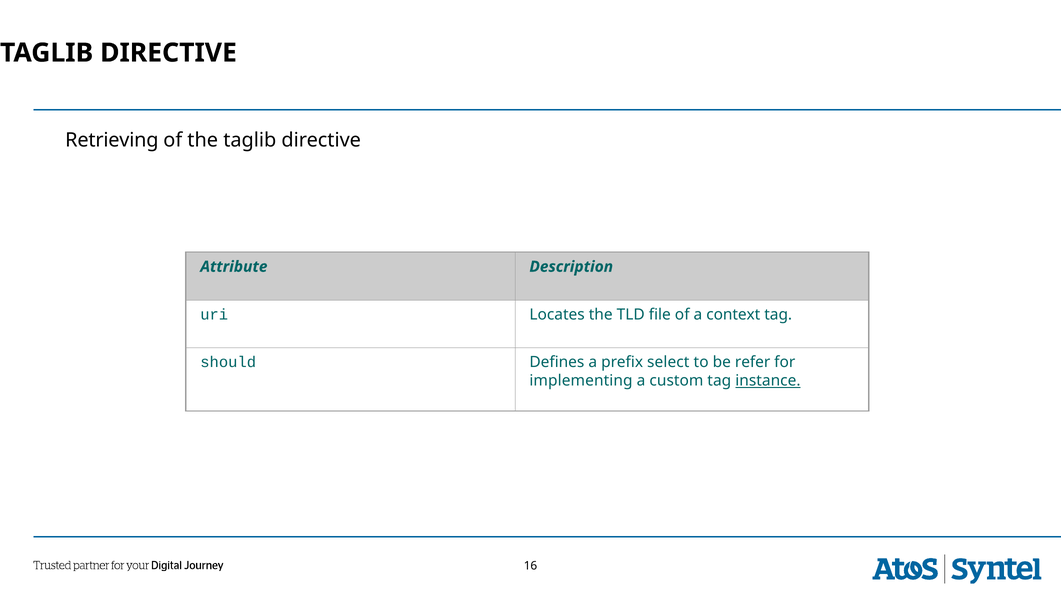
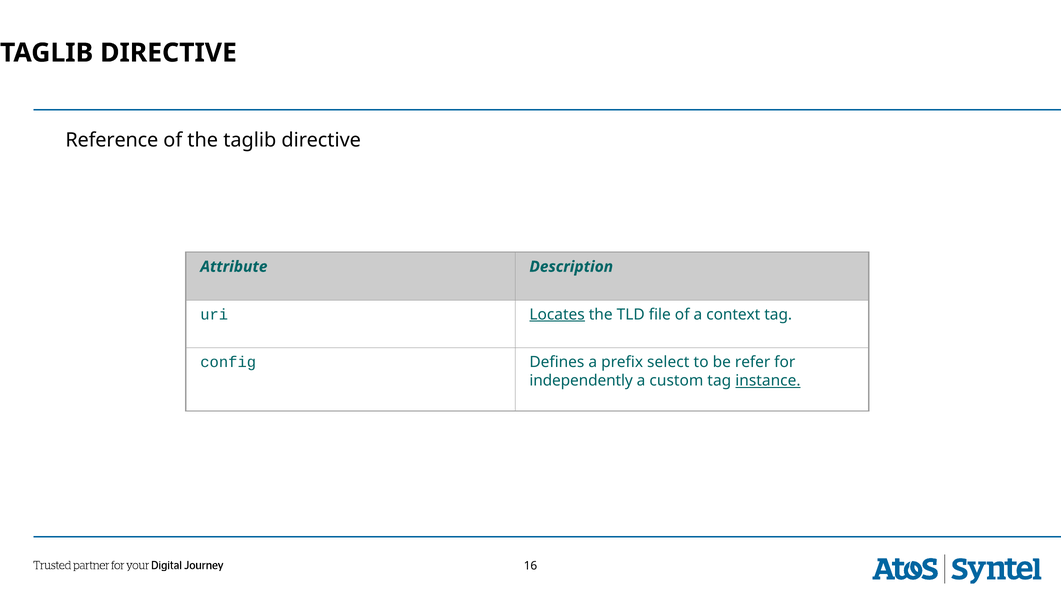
Retrieving: Retrieving -> Reference (112, 140)
Locates underline: none -> present (557, 314)
should: should -> config (228, 362)
implementing: implementing -> independently (581, 381)
